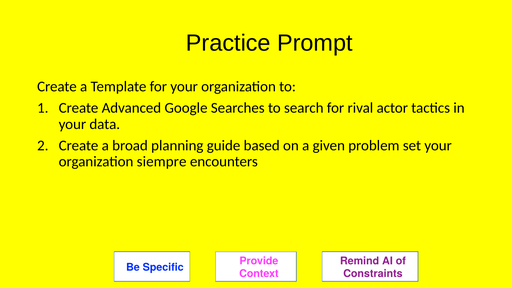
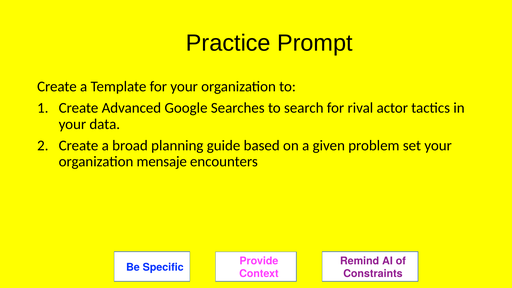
siempre: siempre -> mensaje (162, 162)
